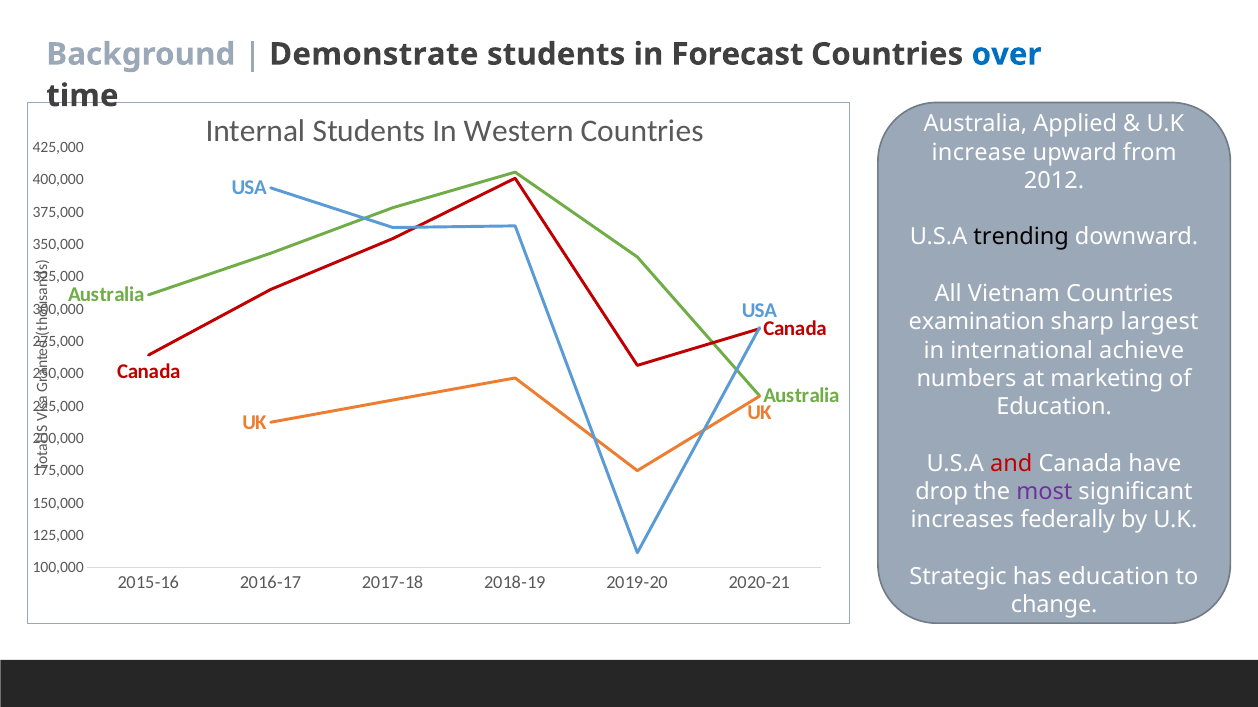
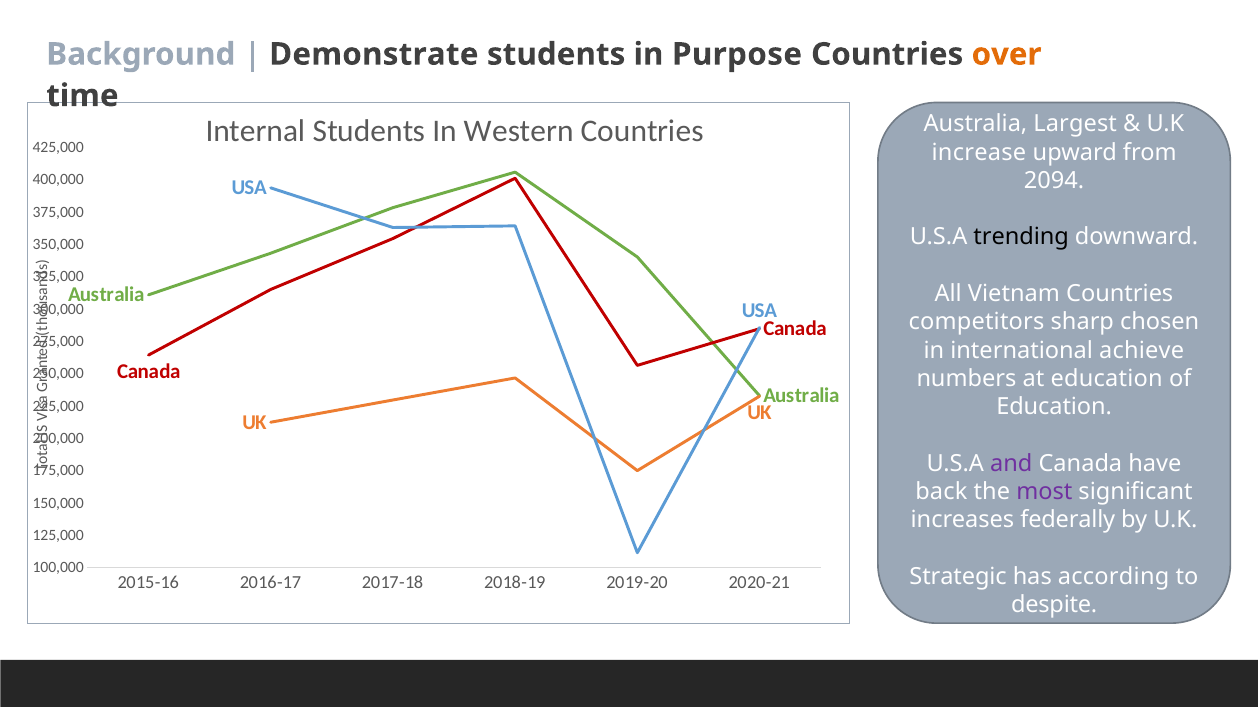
Forecast: Forecast -> Purpose (737, 54)
over colour: blue -> orange (1007, 54)
Applied: Applied -> Largest (1075, 124)
2012: 2012 -> 2094 (1054, 181)
examination: examination -> competitors (977, 322)
largest: largest -> chosen (1160, 322)
at marketing: marketing -> education (1107, 379)
and colour: red -> purple (1011, 464)
drop: drop -> back (941, 492)
has education: education -> according (1114, 577)
change: change -> despite (1054, 605)
